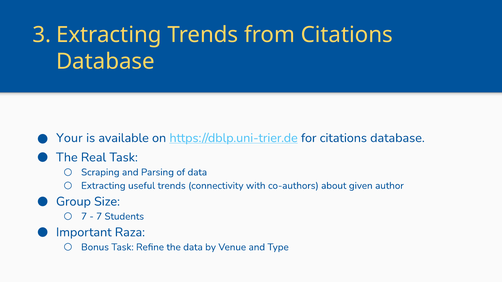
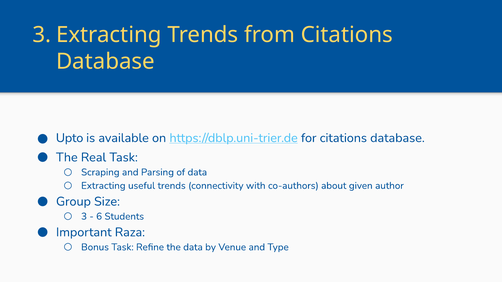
Your: Your -> Upto (70, 138)
7: 7 -> 3 (84, 217)
7: 7 -> 6 (99, 217)
